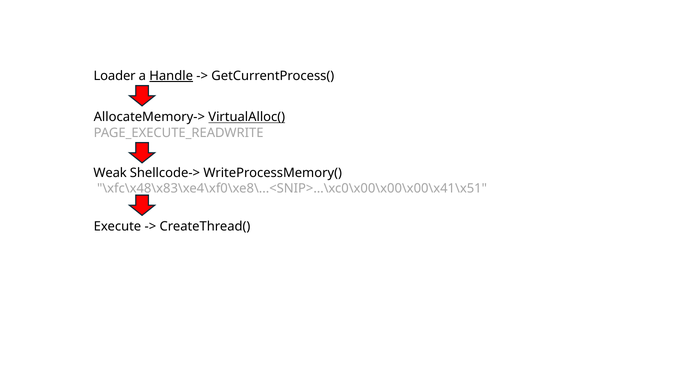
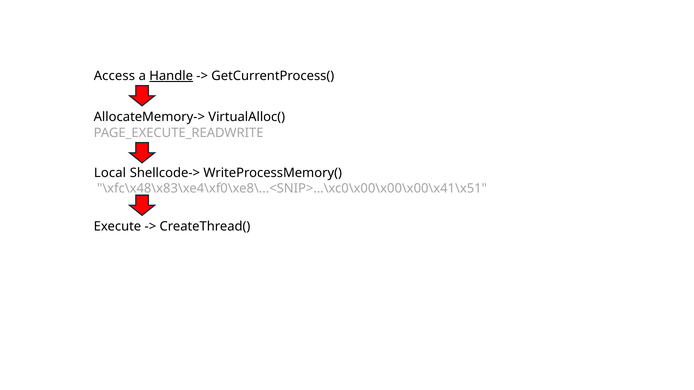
Loader: Loader -> Access (114, 76)
VirtualAlloc( underline: present -> none (247, 117)
Weak: Weak -> Local (110, 173)
